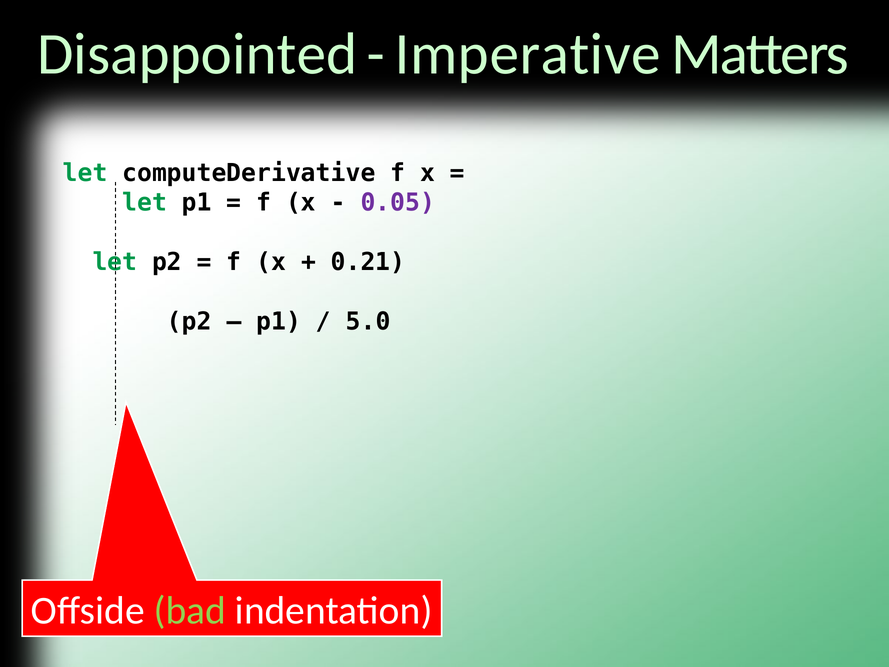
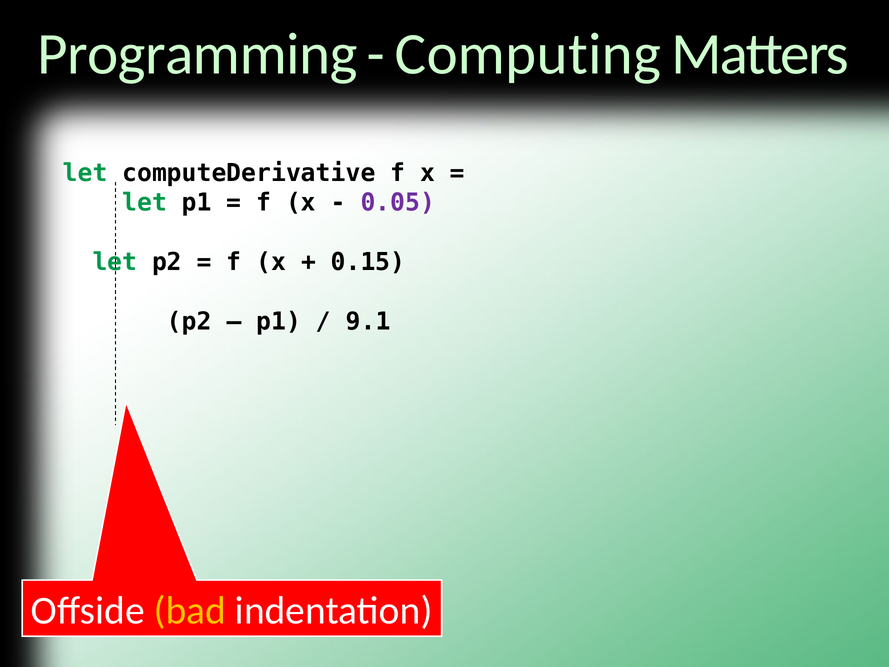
Disappointed: Disappointed -> Programming (197, 54)
Imperative: Imperative -> Computing (528, 54)
0.21: 0.21 -> 0.15 (368, 262)
5.0: 5.0 -> 9.1 (368, 321)
bad colour: light green -> yellow (190, 611)
